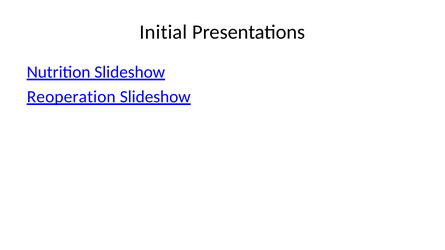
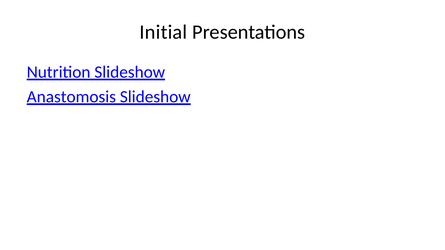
Reoperation: Reoperation -> Anastomosis (71, 97)
